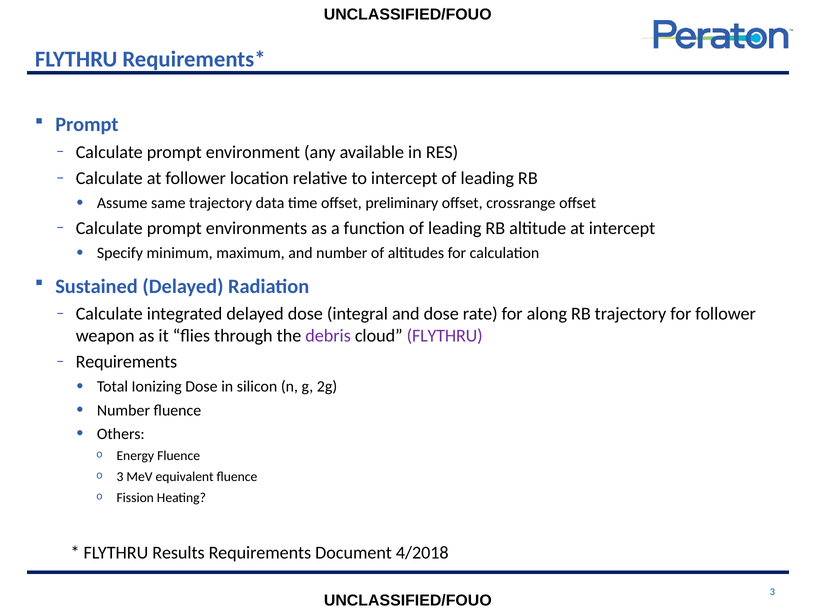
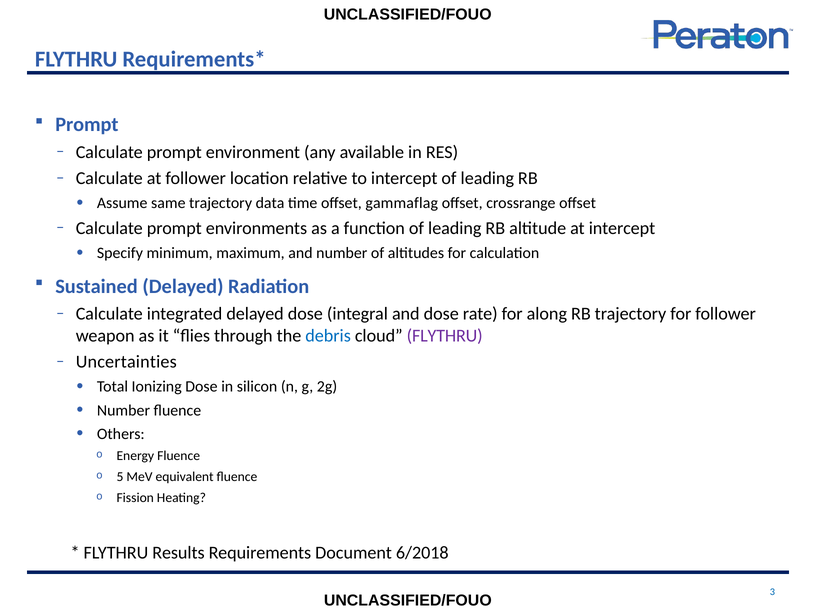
preliminary: preliminary -> gammaflag (402, 203)
debris colour: purple -> blue (328, 336)
Requirements: Requirements -> Uncertainties (126, 362)
3: 3 -> 5 (120, 477)
4/2018: 4/2018 -> 6/2018 (422, 553)
